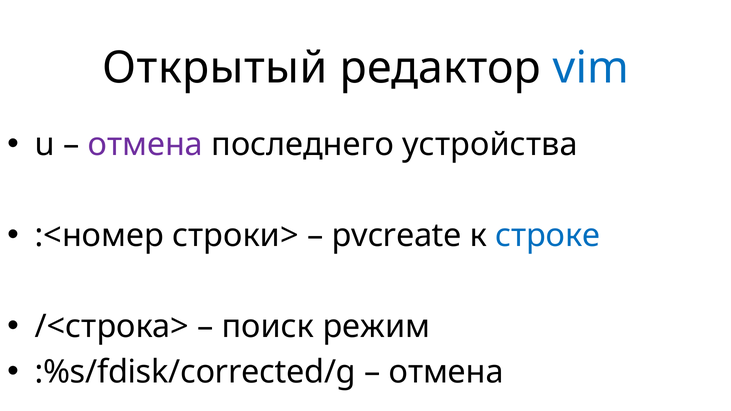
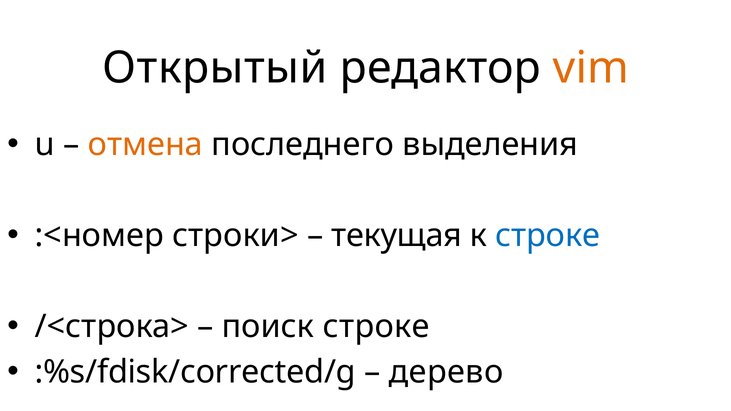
vim colour: blue -> orange (591, 68)
отмена colour: purple -> orange (145, 145)
устройства: устройства -> выделения (490, 145)
pvcreate: pvcreate -> текущая (397, 236)
поиск режим: режим -> строке (376, 327)
отмена: отмена -> дерево (446, 372)
